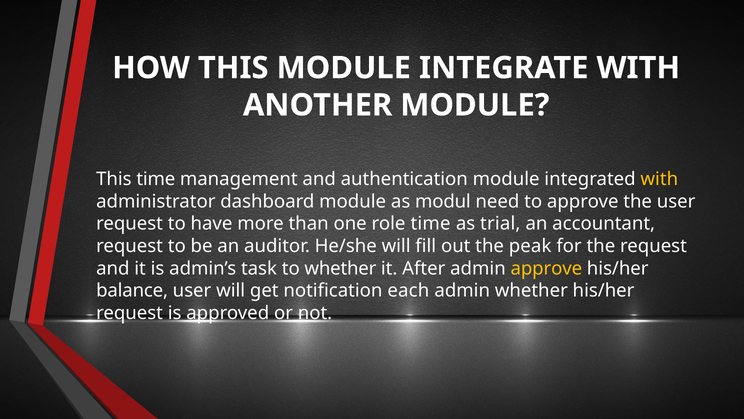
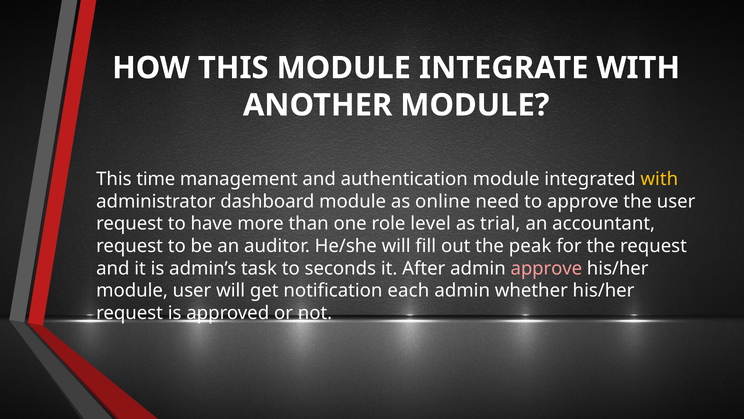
modul: modul -> online (443, 201)
role time: time -> level (431, 224)
to whether: whether -> seconds (340, 268)
approve colour: yellow -> pink (546, 268)
balance: balance -> module (132, 290)
